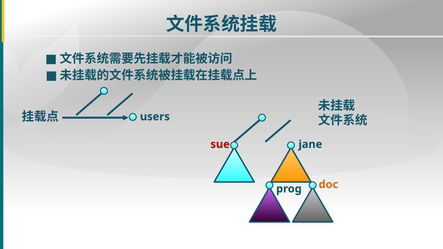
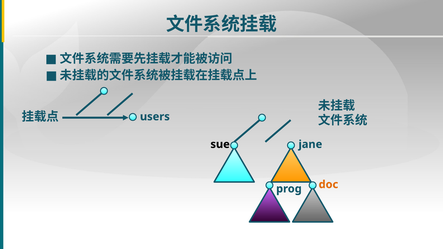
sue colour: red -> black (220, 144)
